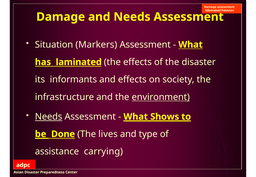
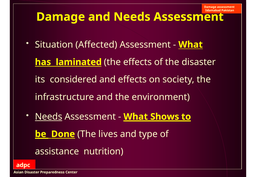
Markers: Markers -> Affected (96, 45)
informants: informants -> considered (73, 80)
environment underline: present -> none (161, 97)
carrying: carrying -> nutrition (103, 151)
